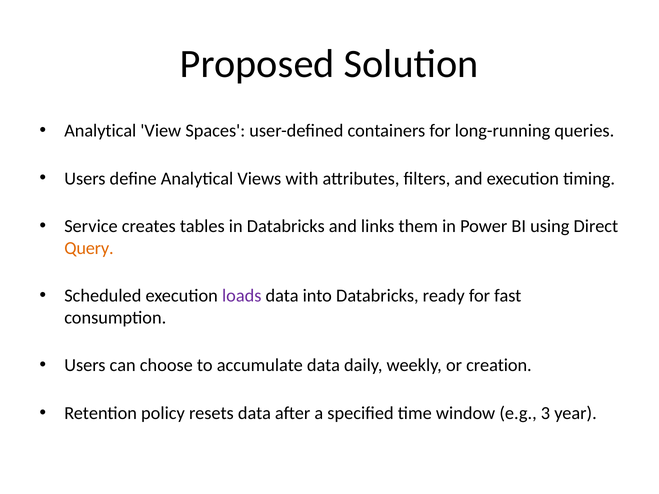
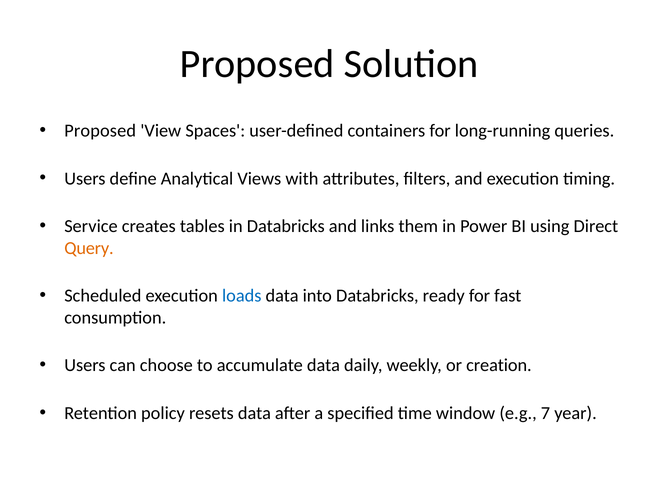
Analytical: Analytical -> Proposed (100, 131)
loads colour: purple -> blue (242, 296)
3: 3 -> 7 (545, 413)
